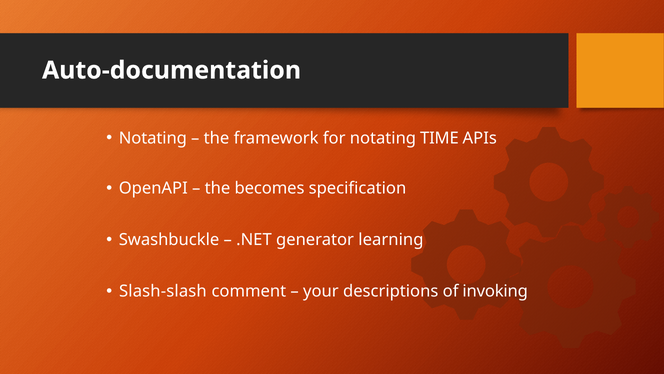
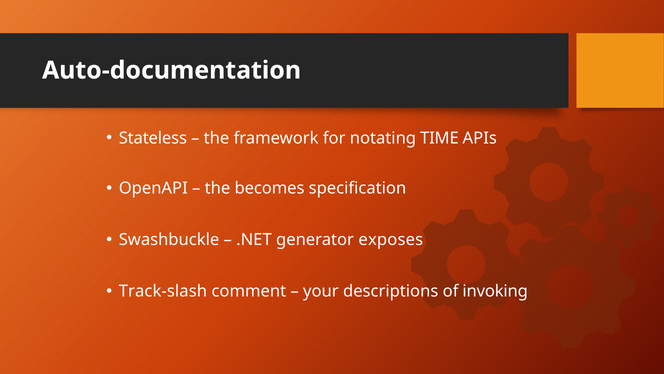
Notating: Notating -> Stateless (153, 138)
learning: learning -> exposes (391, 239)
Slash-slash: Slash-slash -> Track-slash (163, 291)
